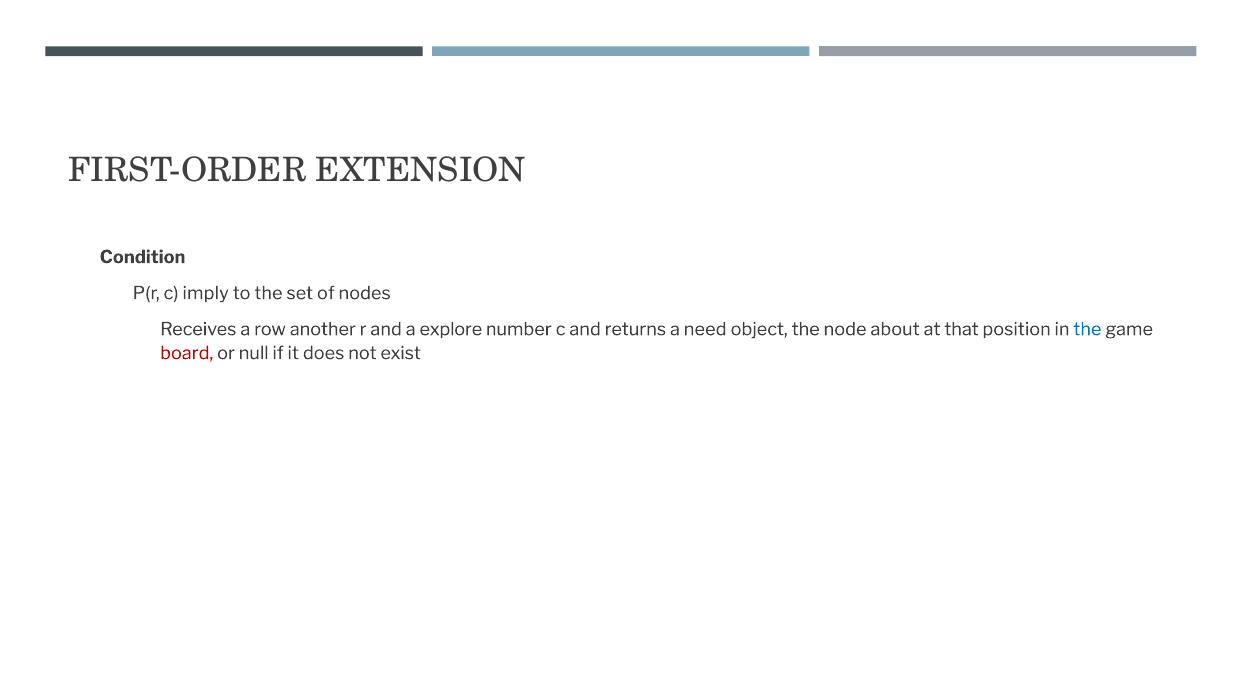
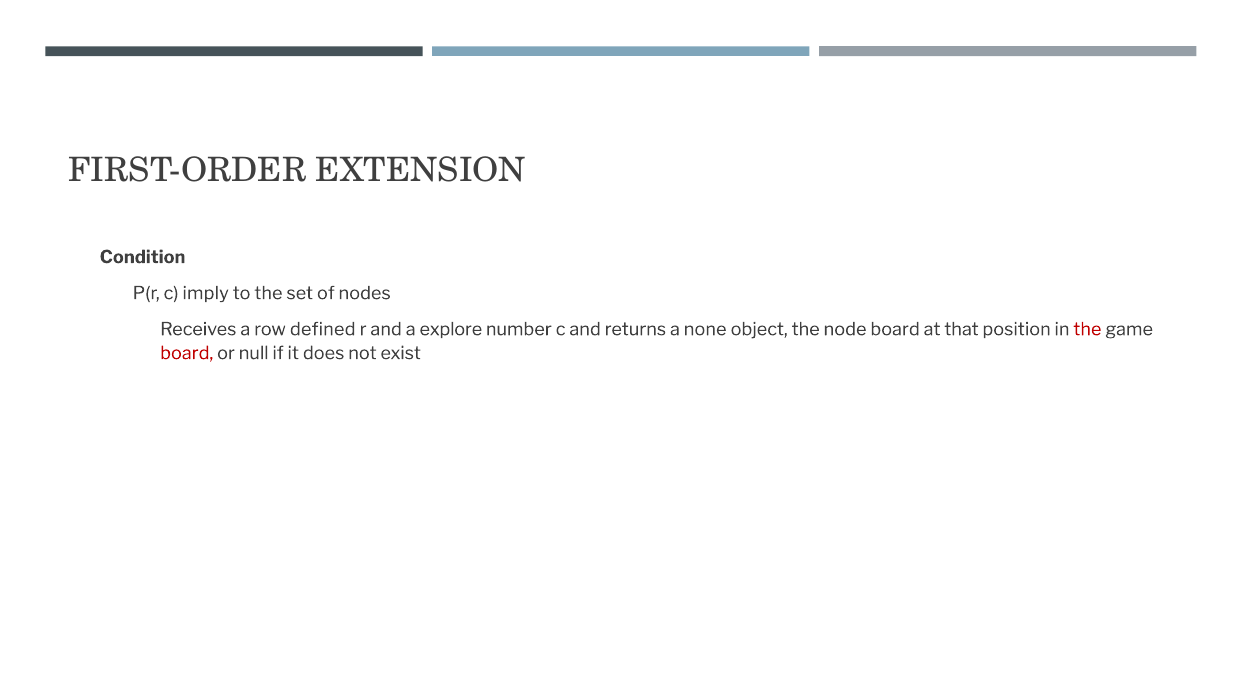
another: another -> defined (323, 330)
need: need -> none (705, 330)
node about: about -> board (895, 330)
the colour: blue -> red (1087, 330)
